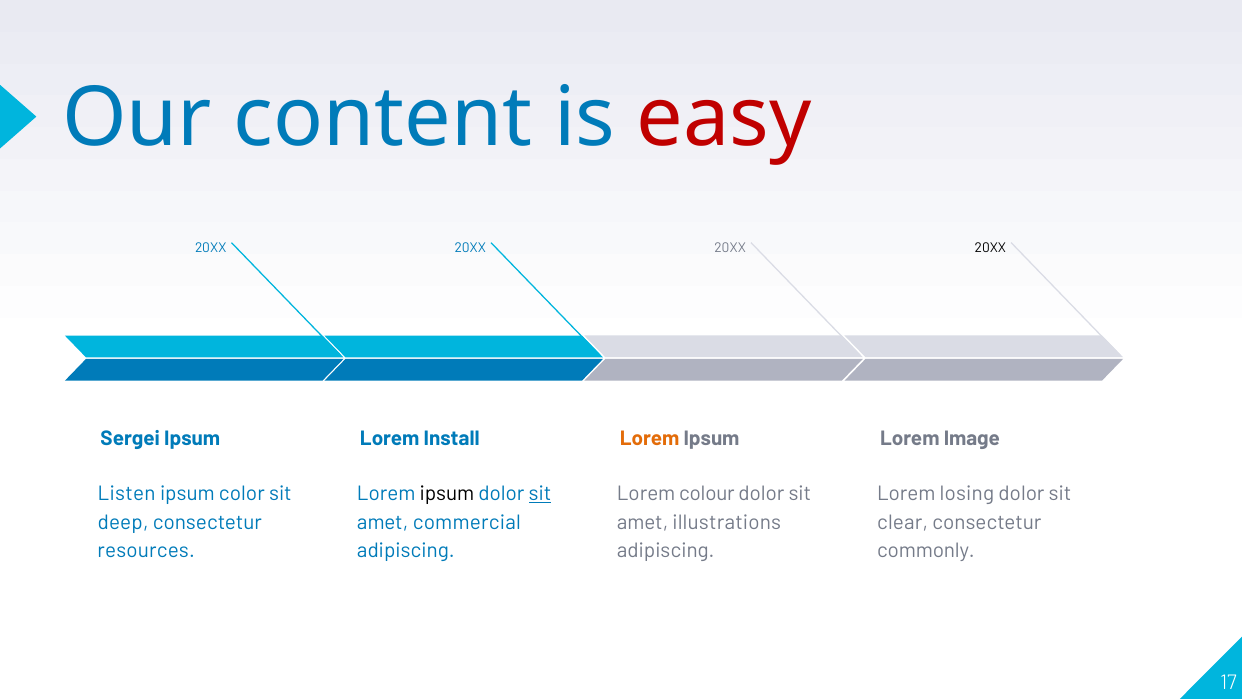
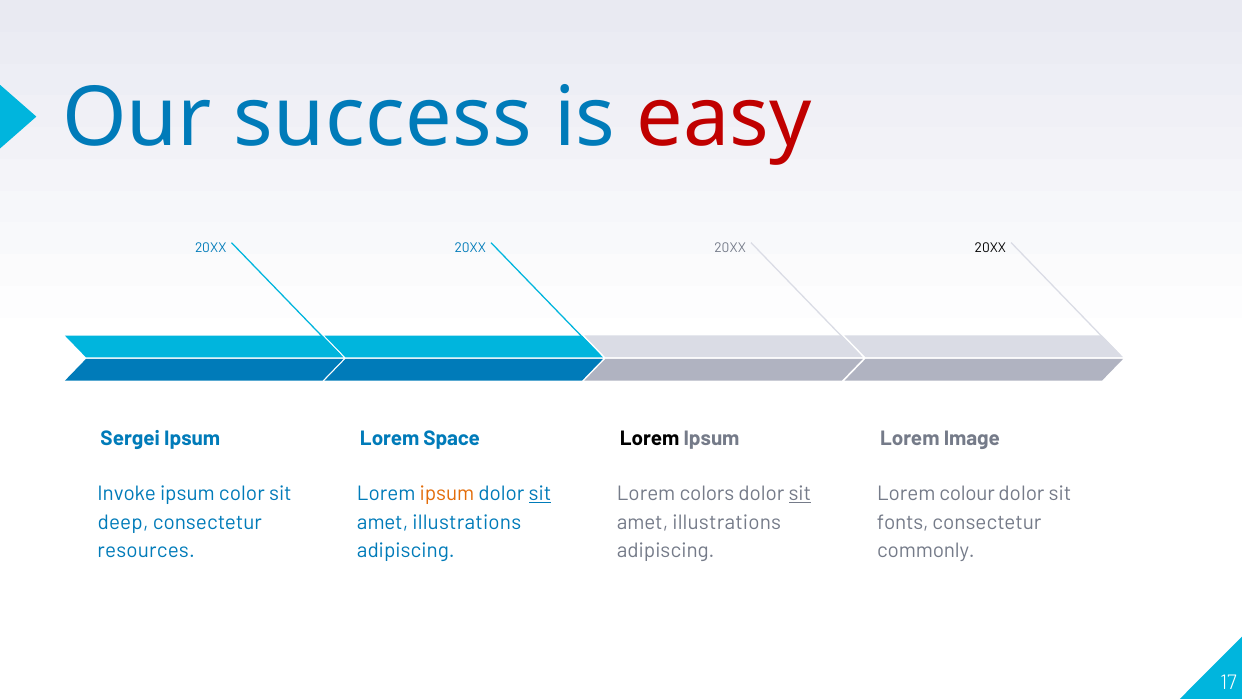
content: content -> success (383, 118)
Lorem colour: orange -> black (650, 439)
Install: Install -> Space (452, 439)
Listen: Listen -> Invoke (127, 494)
ipsum colour: black -> orange (447, 494)
colour: colour -> colors (707, 494)
sit underline: none -> present (800, 494)
losing: losing -> colour (967, 494)
clear: clear -> fonts (903, 522)
commercial: commercial -> illustrations (467, 522)
